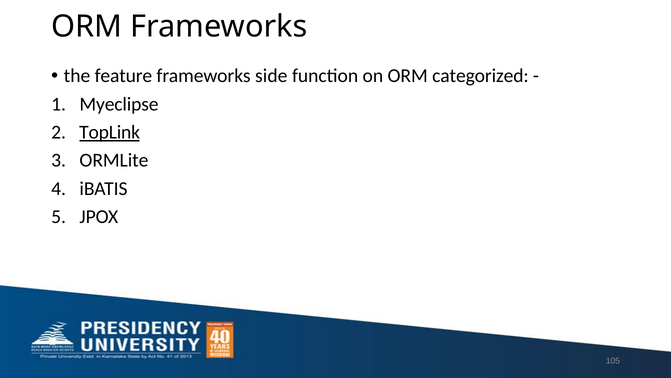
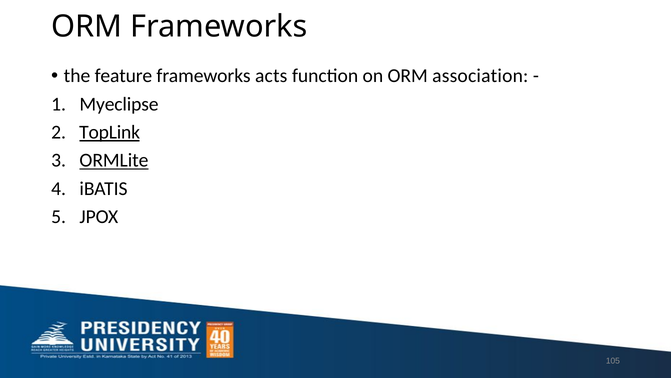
side: side -> acts (271, 76)
categorized: categorized -> association (480, 76)
ORMLite underline: none -> present (114, 160)
